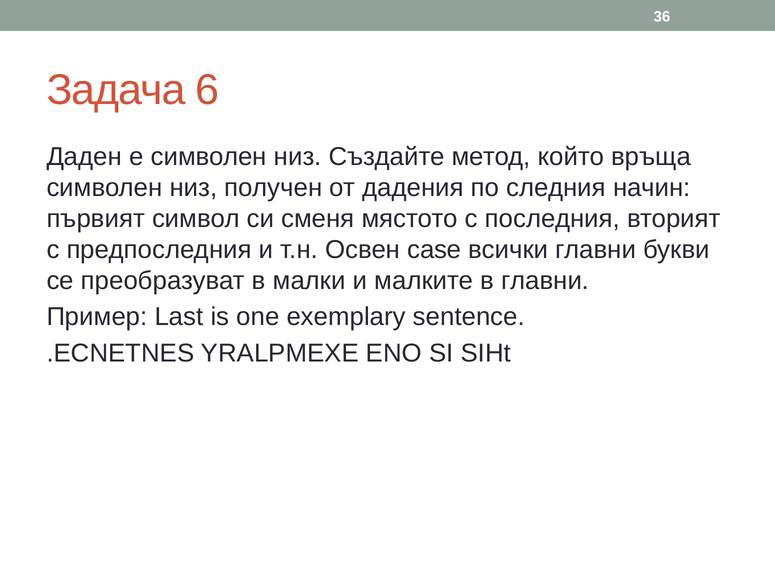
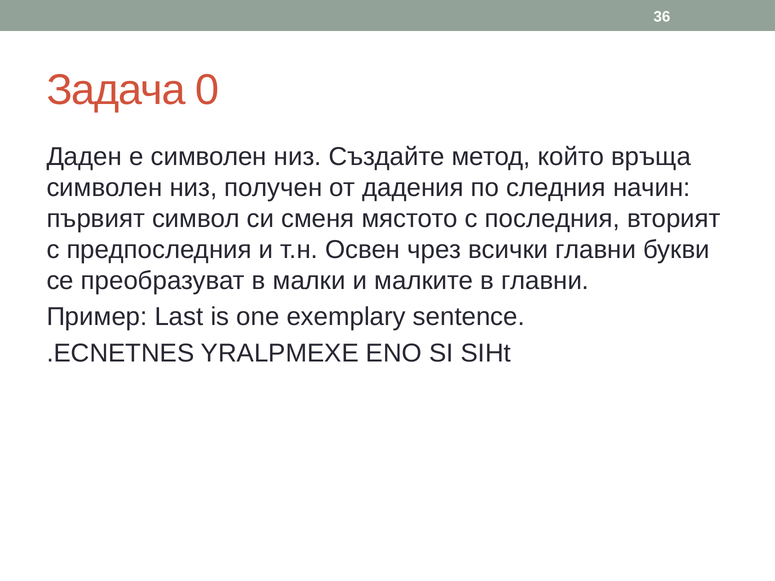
6: 6 -> 0 (207, 90)
case: case -> чрез (434, 250)
